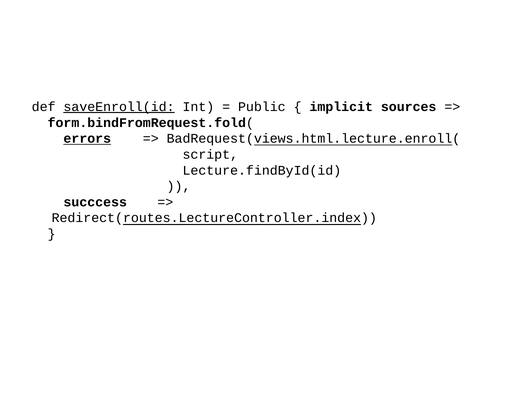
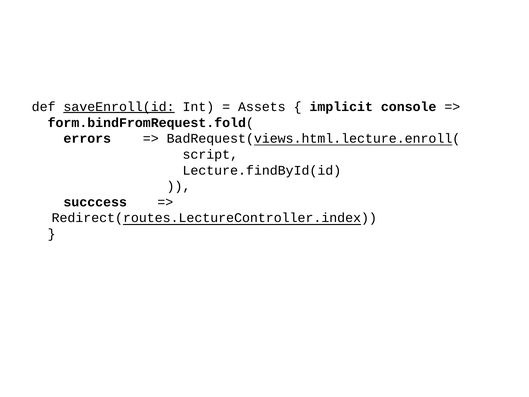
Public: Public -> Assets (262, 107)
sources: sources -> console (409, 107)
errors underline: present -> none (87, 138)
